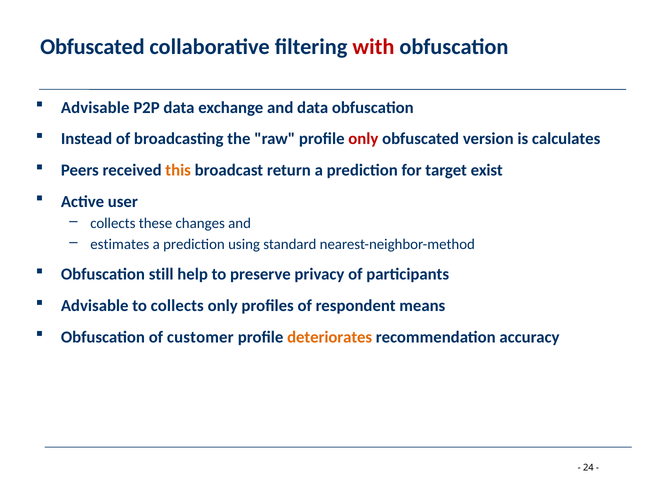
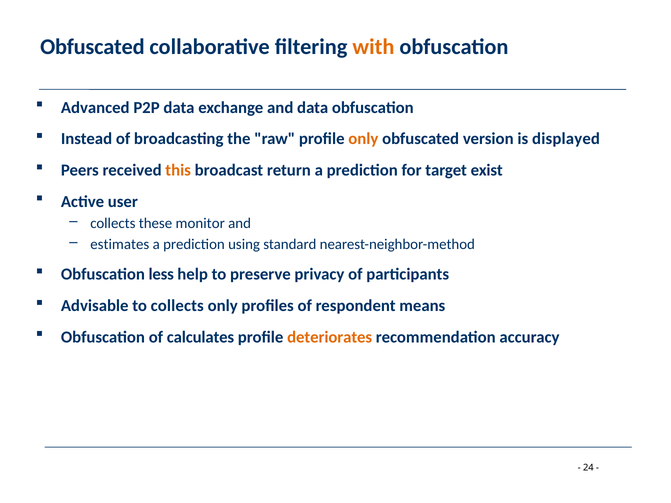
with colour: red -> orange (373, 47)
Advisable: Advisable -> Advanced (95, 108)
only colour: red -> orange (363, 139)
calculates: calculates -> displayed (566, 139)
changes: changes -> monitor (200, 223)
still: still -> less (161, 275)
customer: customer -> calculates (200, 337)
